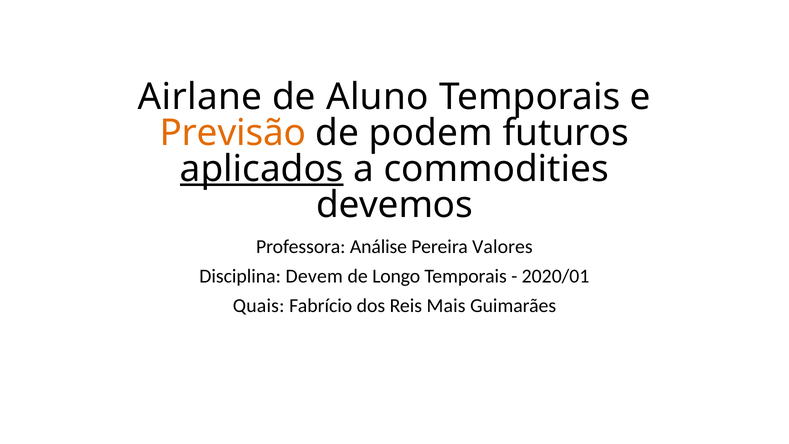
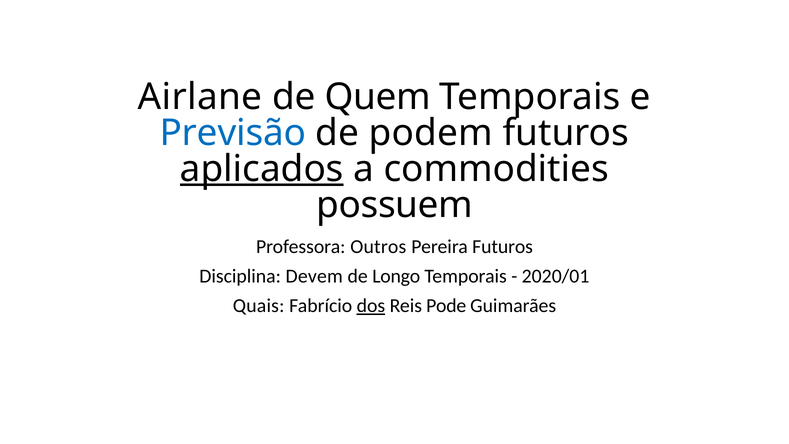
Aluno: Aluno -> Quem (378, 97)
Previsão colour: orange -> blue (233, 133)
devemos: devemos -> possuem (395, 205)
Análise: Análise -> Outros (378, 247)
Pereira Valores: Valores -> Futuros (503, 247)
dos underline: none -> present (371, 306)
Mais: Mais -> Pode (446, 306)
